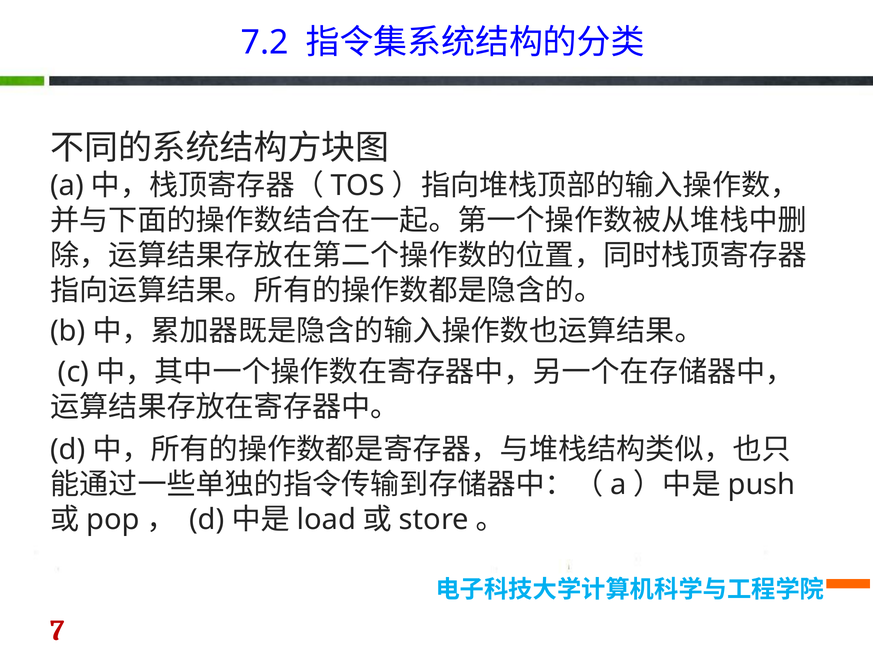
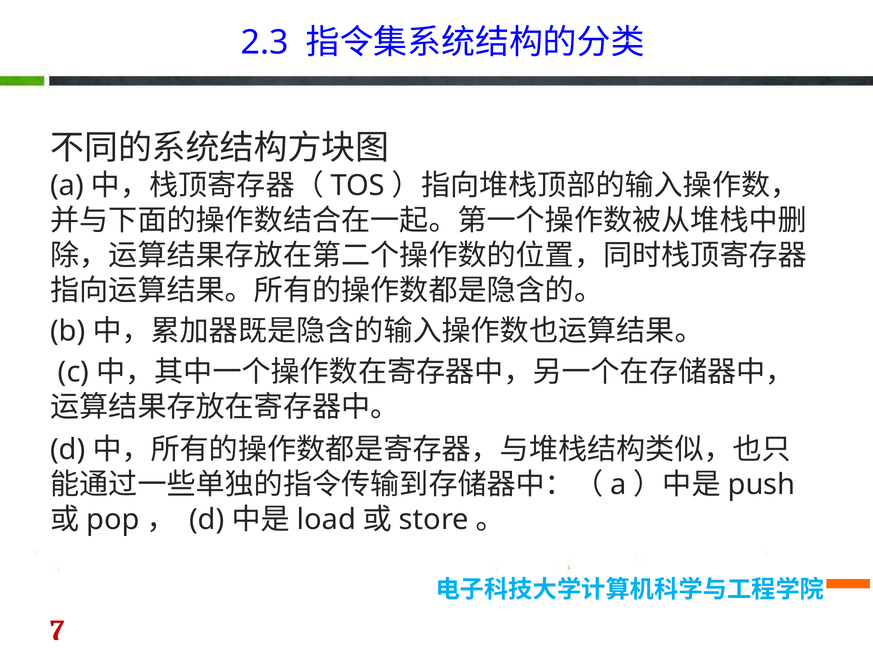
7.2: 7.2 -> 2.3 (265, 42)
